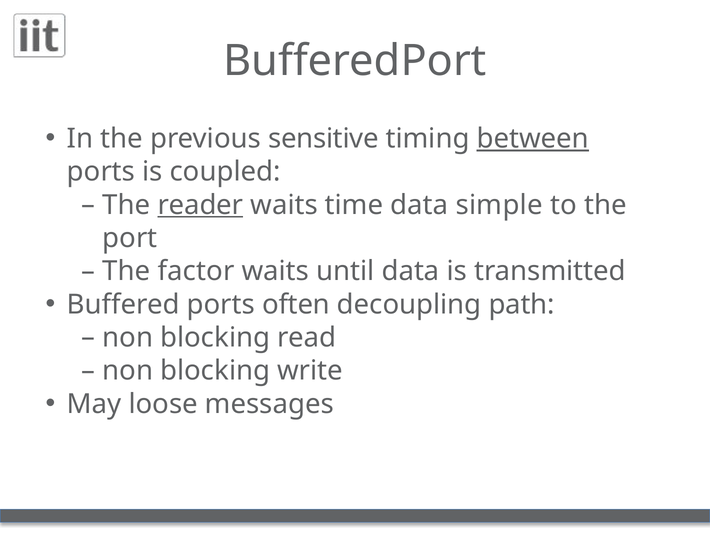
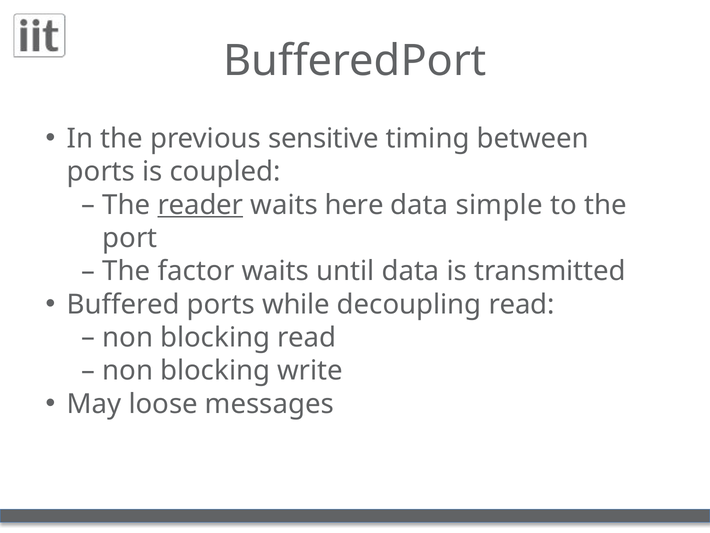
between underline: present -> none (533, 138)
time: time -> here (354, 205)
often: often -> while (296, 304)
decoupling path: path -> read (522, 304)
